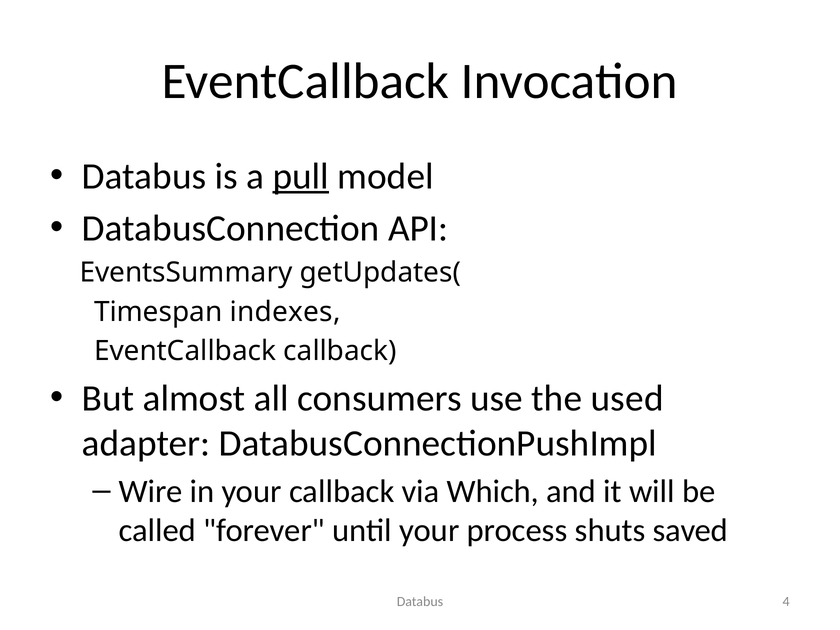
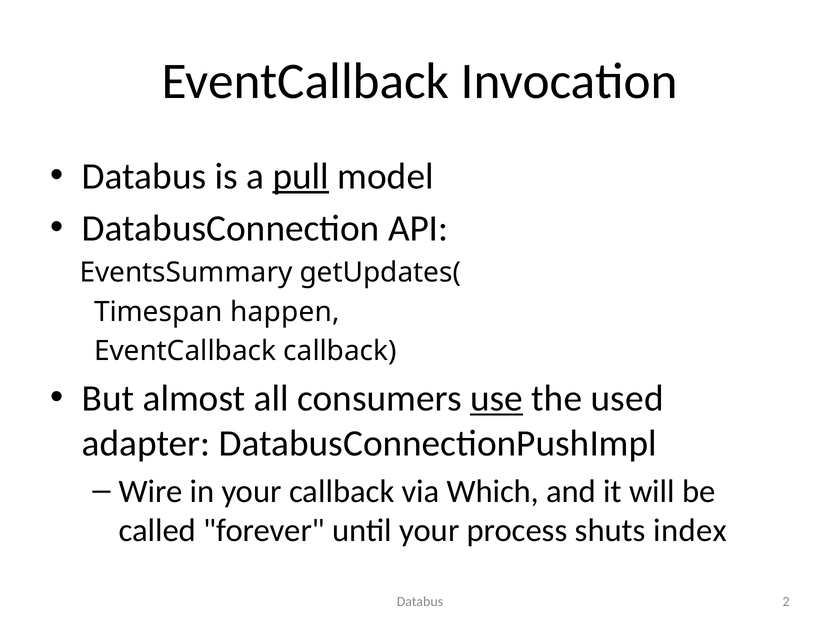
indexes: indexes -> happen (285, 312)
use underline: none -> present (497, 398)
saved: saved -> index (690, 531)
4: 4 -> 2 (786, 602)
